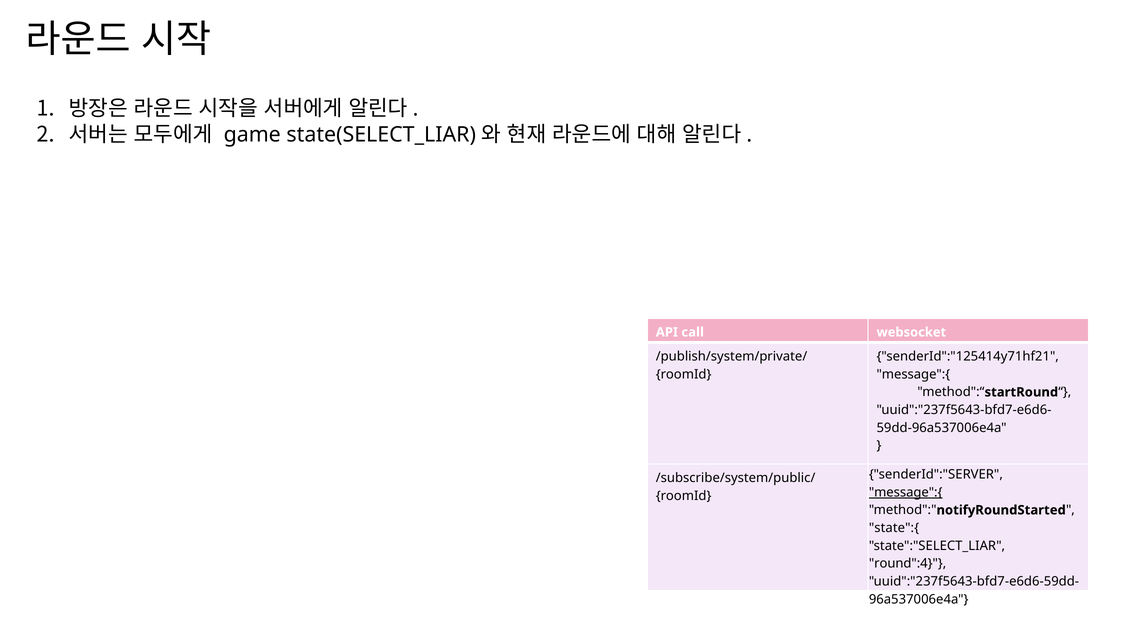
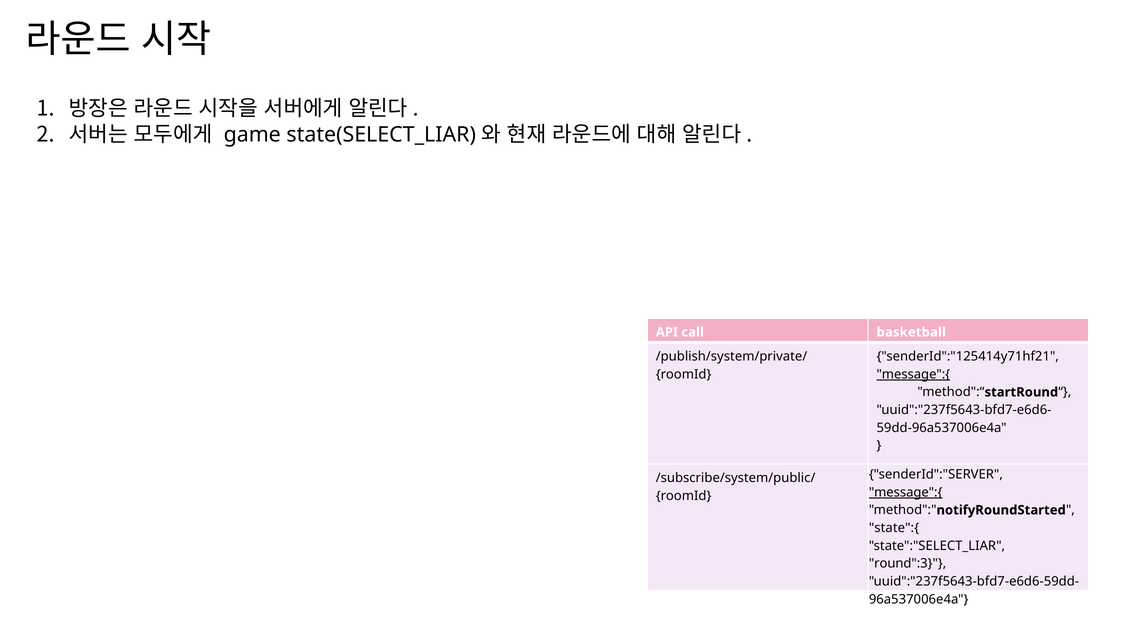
websocket: websocket -> basketball (911, 332)
message":{ underline: none -> present (913, 374)
round":4: round":4 -> round":3 (908, 563)
